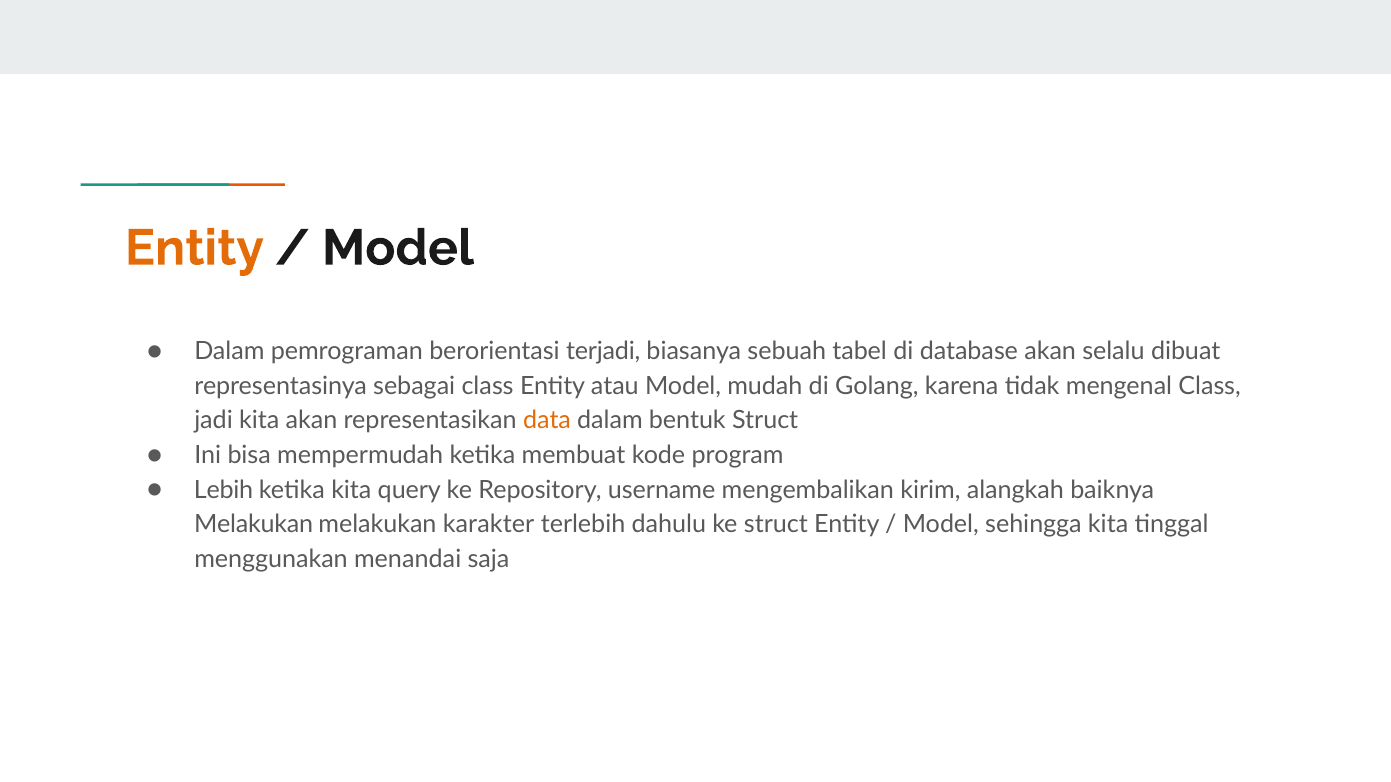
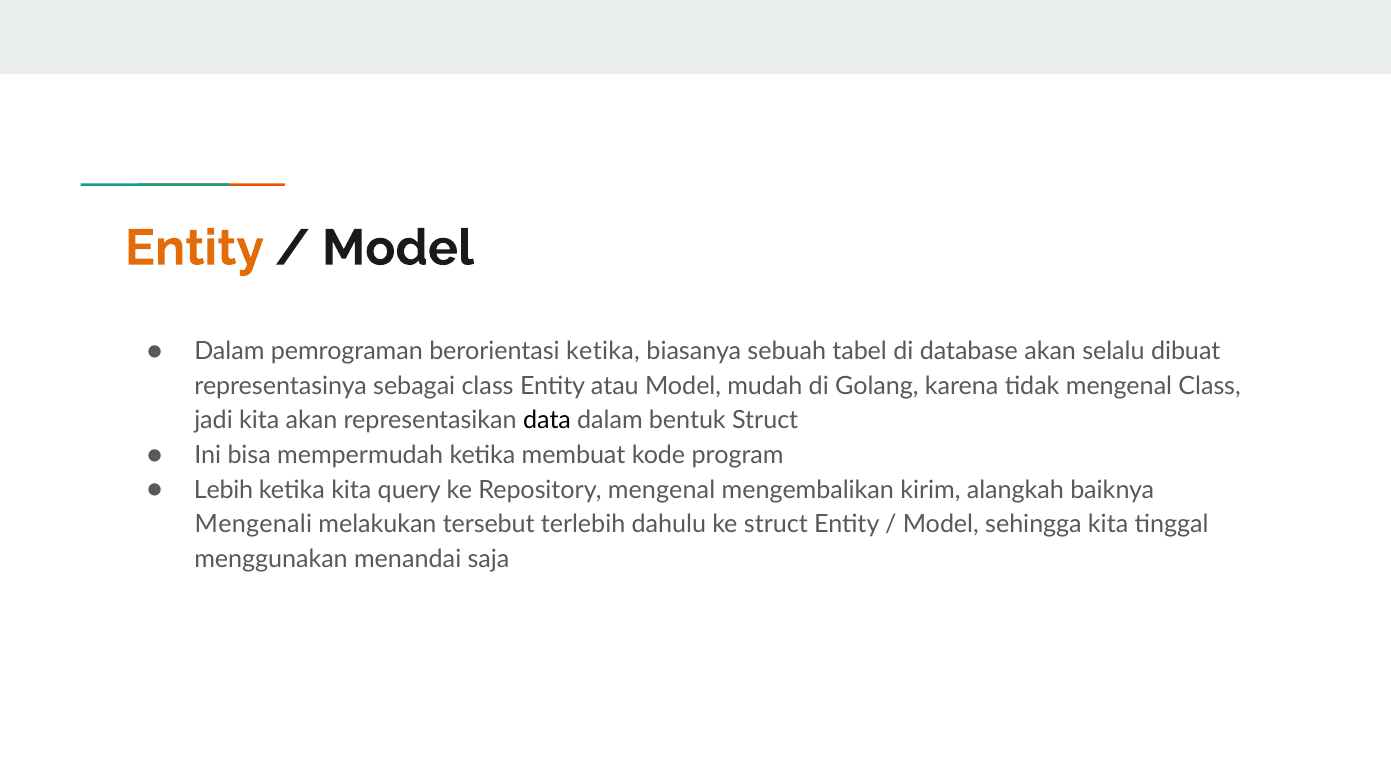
berorientasi terjadi: terjadi -> ketika (603, 352)
data colour: orange -> black (547, 421)
Repository username: username -> mengenal (662, 490)
Melakukan: Melakukan -> Mengenali (253, 525)
karakter: karakter -> tersebut (489, 525)
